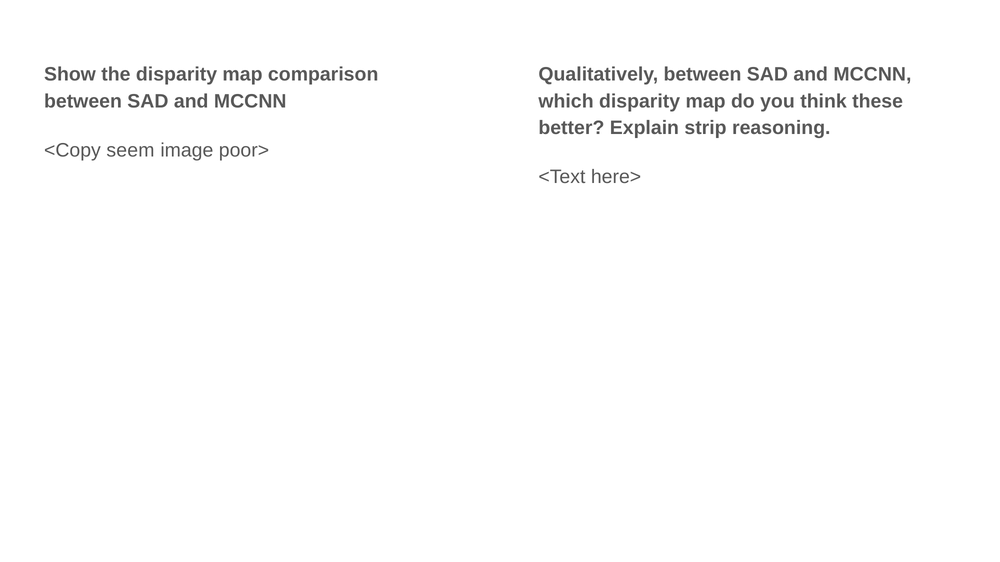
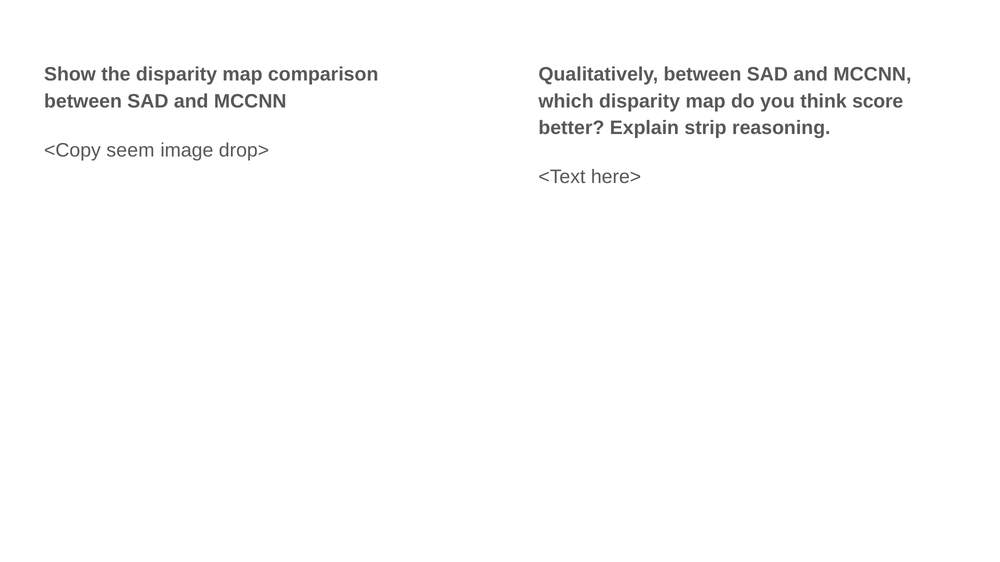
these: these -> score (878, 101)
poor>: poor> -> drop> (244, 150)
